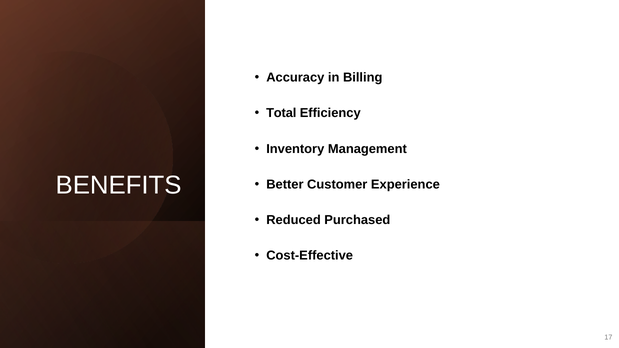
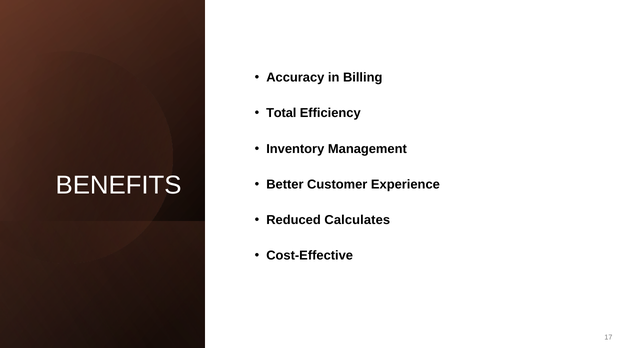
Purchased: Purchased -> Calculates (357, 220)
